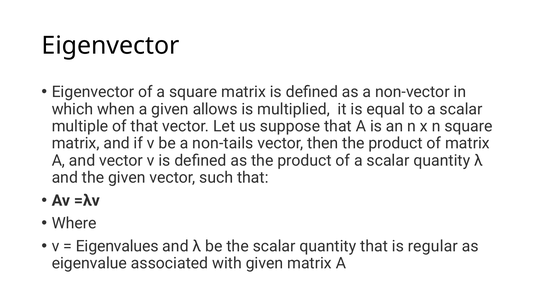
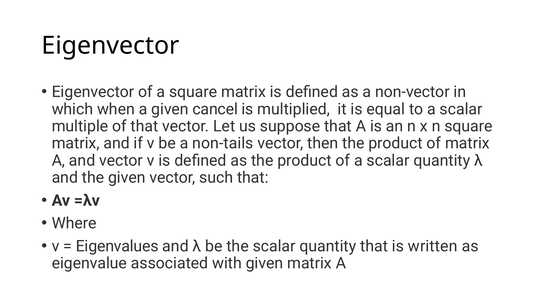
allows: allows -> cancel (215, 109)
regular: regular -> written (433, 246)
